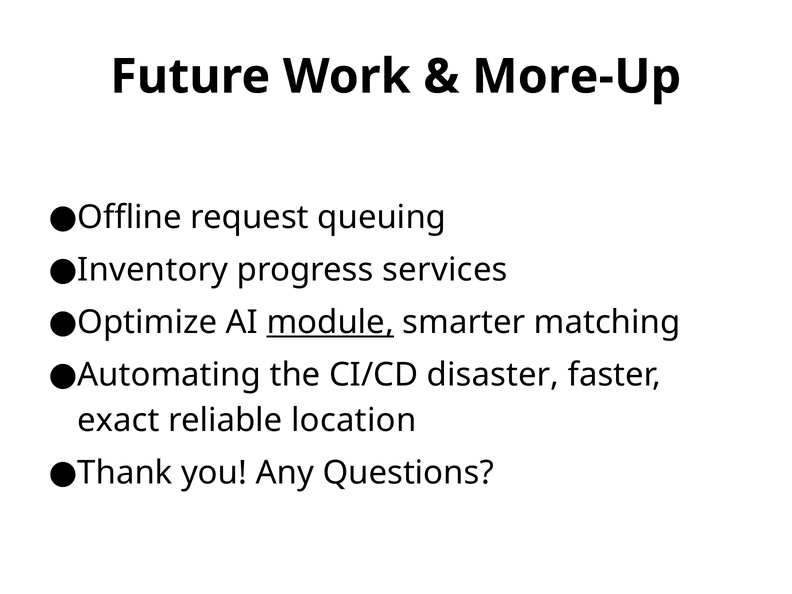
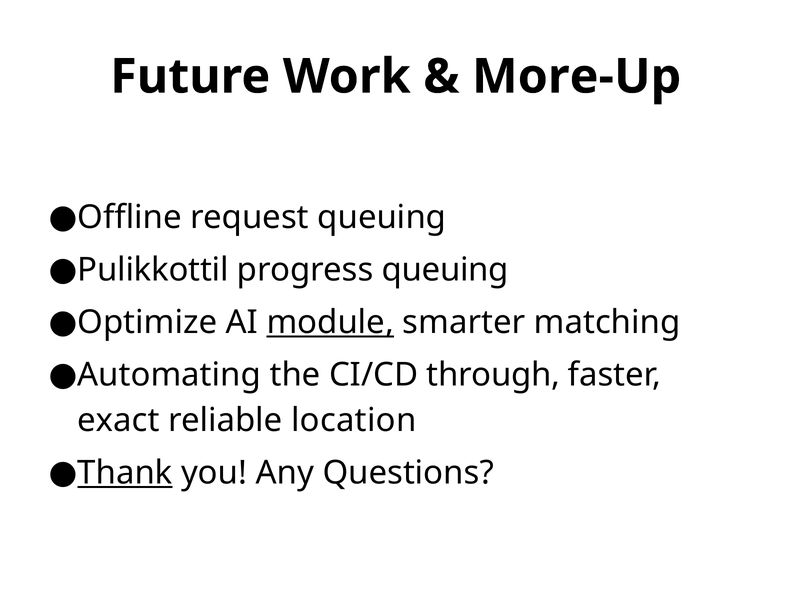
Inventory: Inventory -> Pulikkottil (153, 270)
progress services: services -> queuing (445, 270)
disaster: disaster -> through (493, 375)
Thank underline: none -> present (125, 473)
